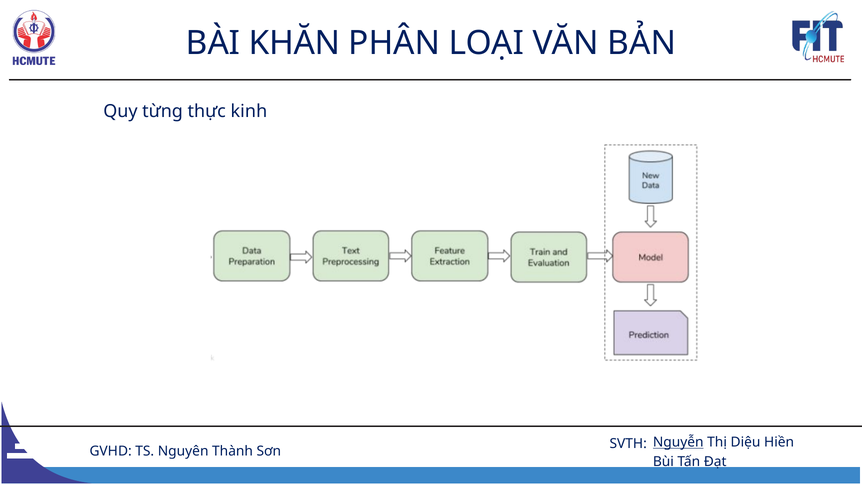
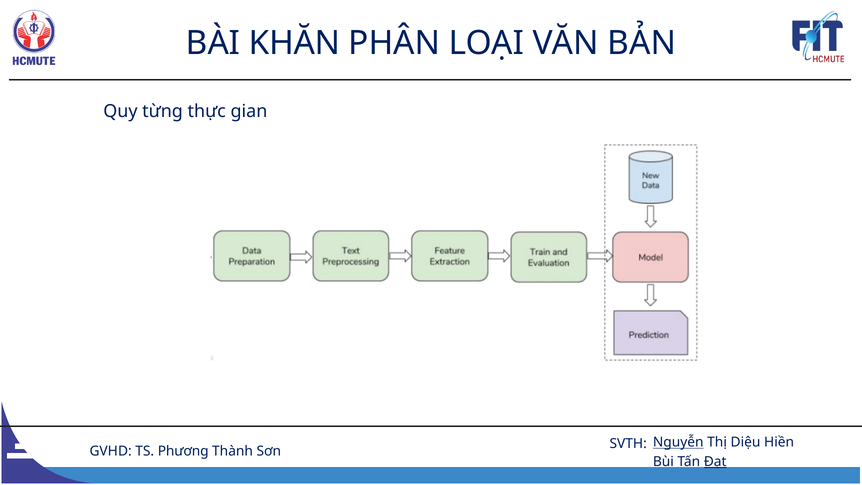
kinh: kinh -> gian (249, 111)
Nguyên: Nguyên -> Phương (183, 451)
Đạt underline: none -> present (715, 461)
